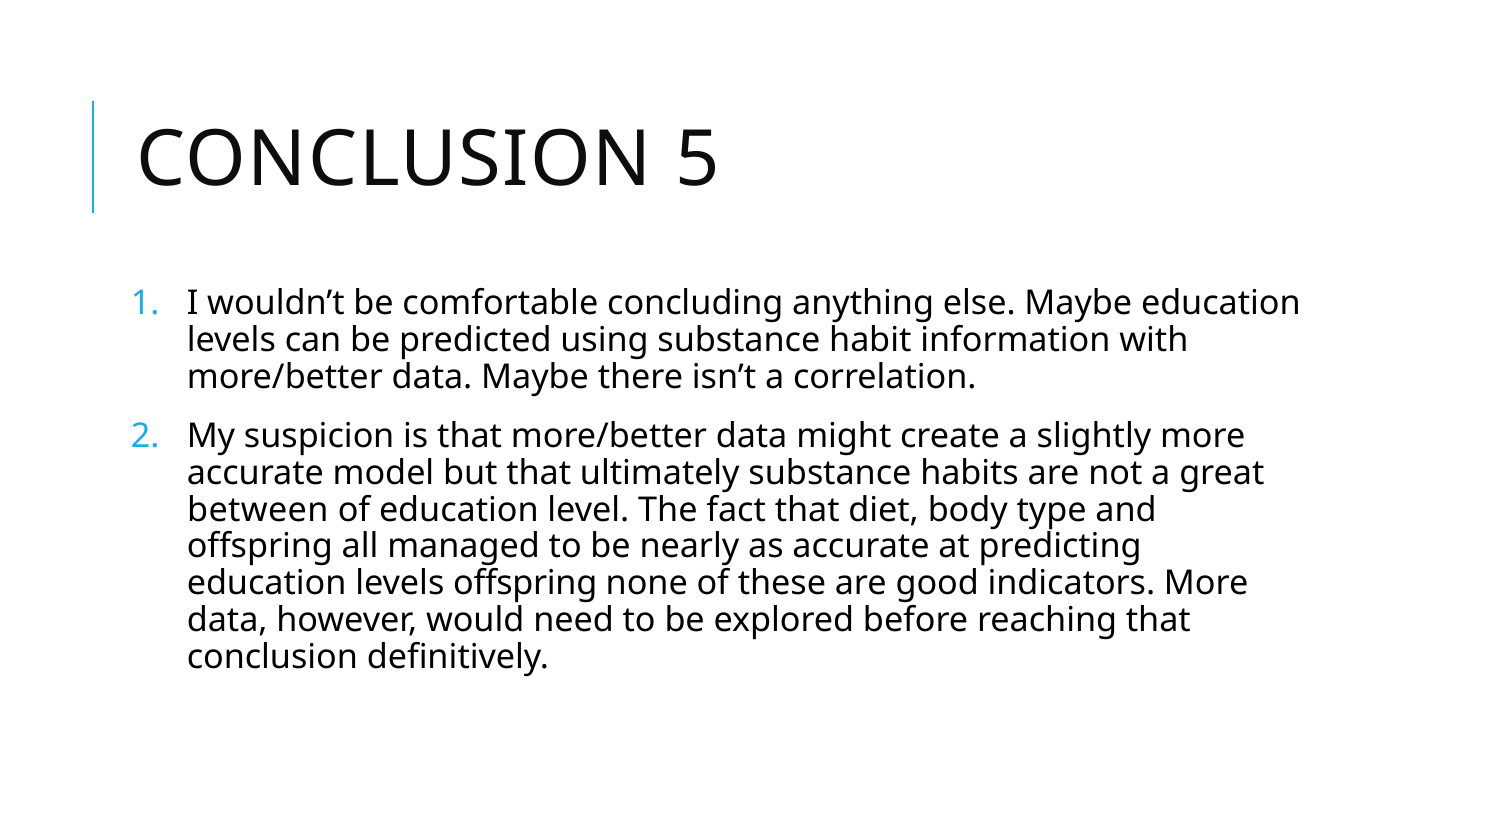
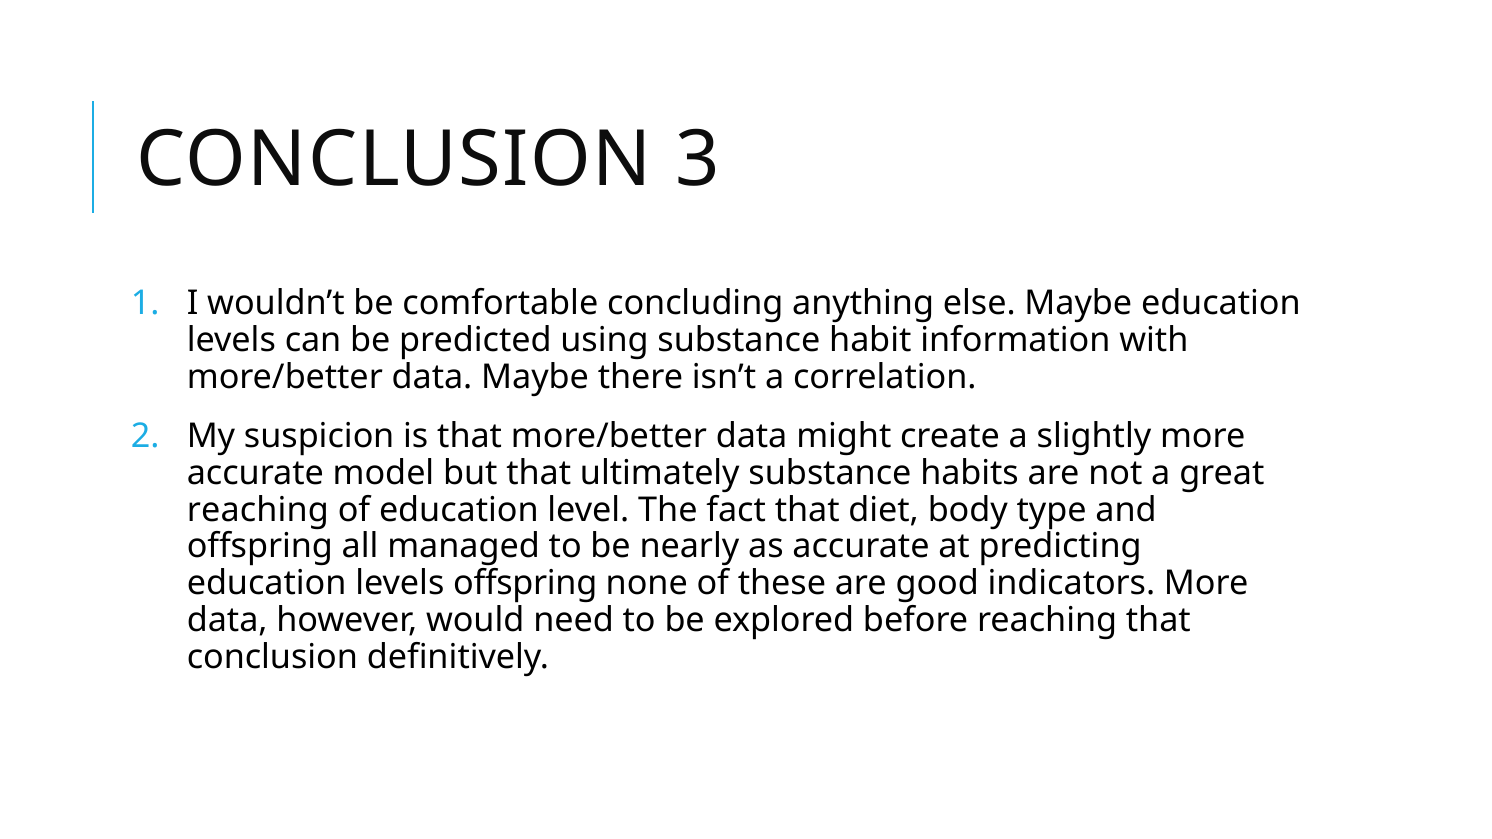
5: 5 -> 3 (697, 160)
between: between -> reaching (258, 510)
